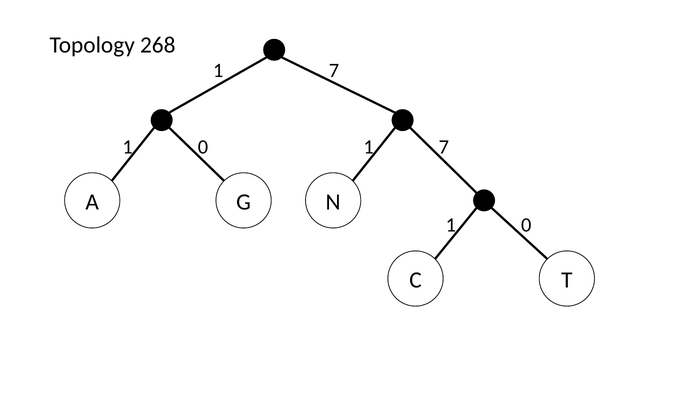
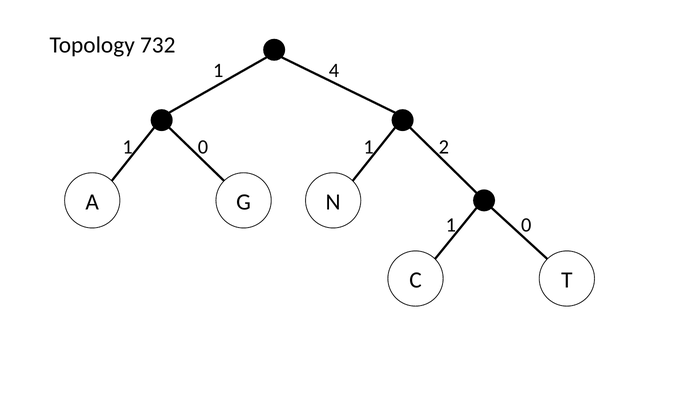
268: 268 -> 732 (158, 45)
7: 7 -> 4 (334, 70)
7: 7 -> 2 (444, 147)
